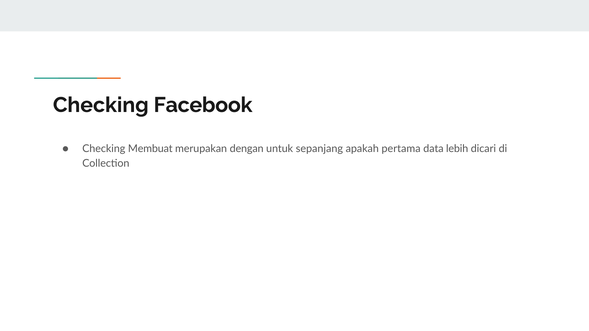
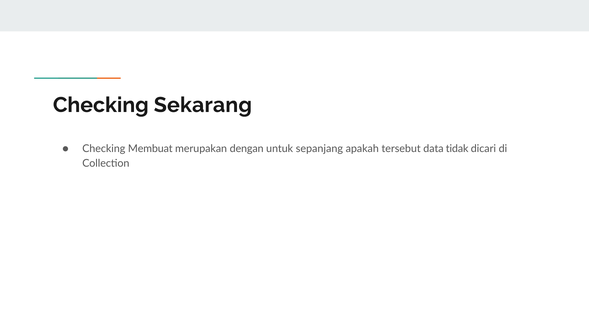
Facebook: Facebook -> Sekarang (203, 105)
pertama: pertama -> tersebut (401, 149)
lebih: lebih -> tidak (457, 149)
